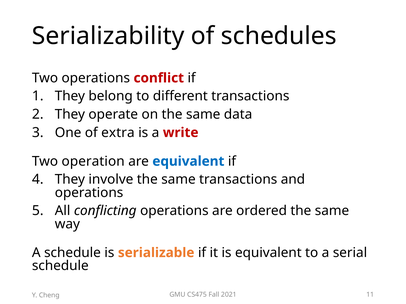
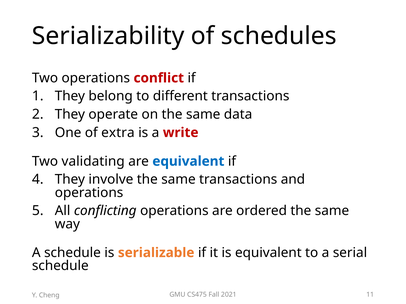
operation: operation -> validating (93, 162)
